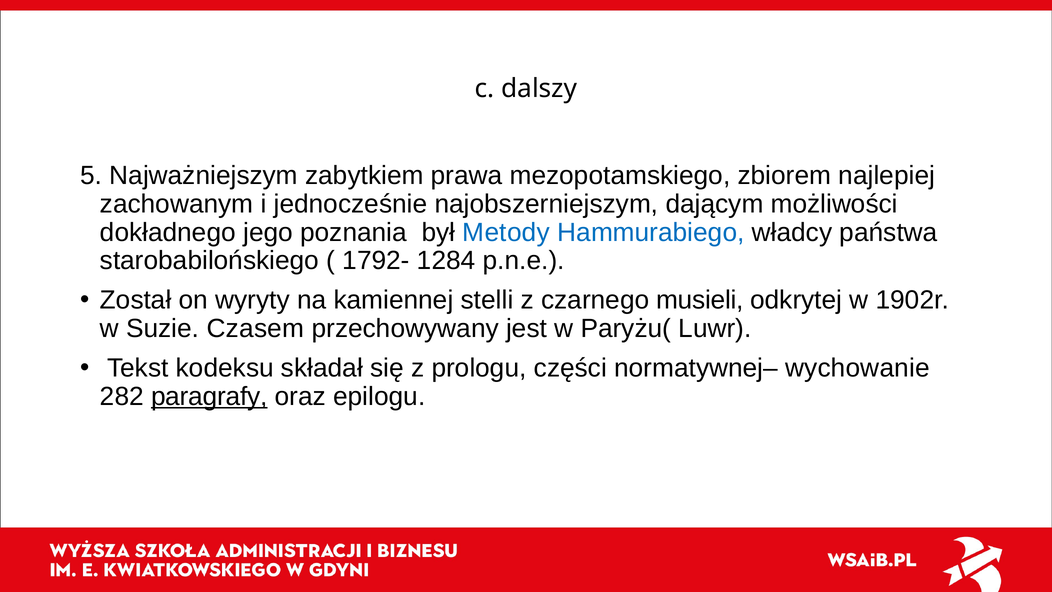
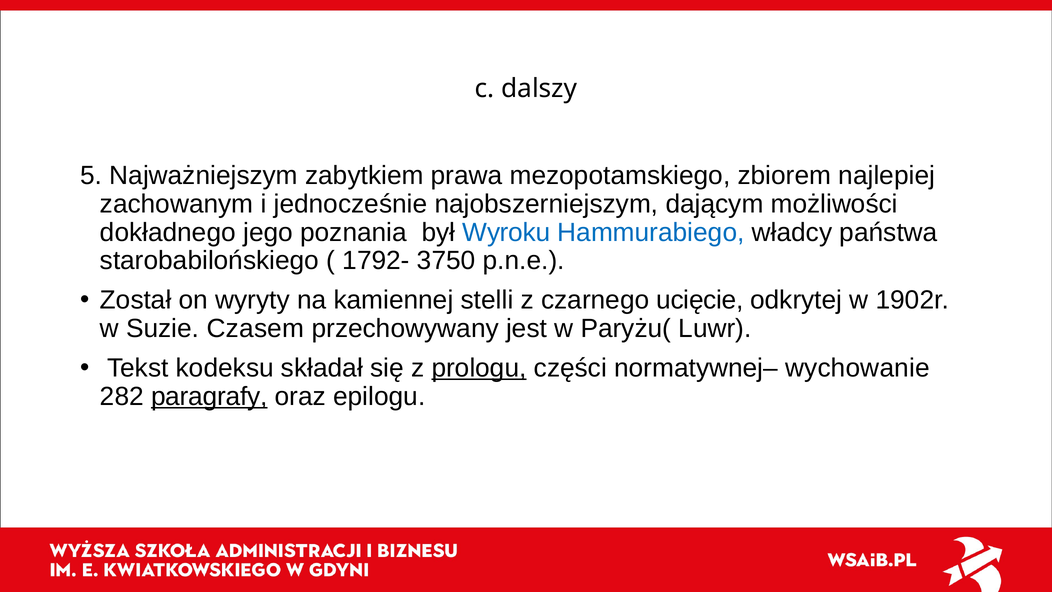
Metody: Metody -> Wyroku (506, 232)
1284: 1284 -> 3750 (446, 261)
musieli: musieli -> ucięcie (700, 300)
prologu underline: none -> present (479, 368)
